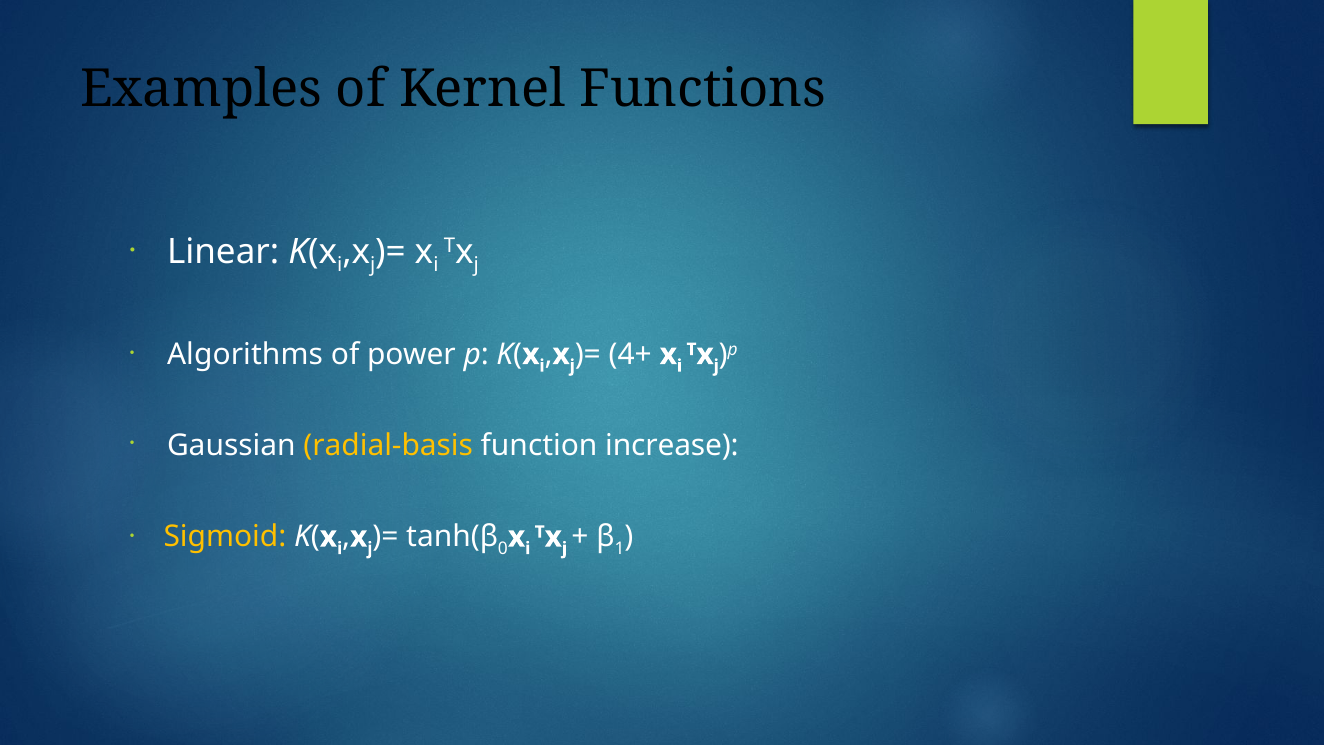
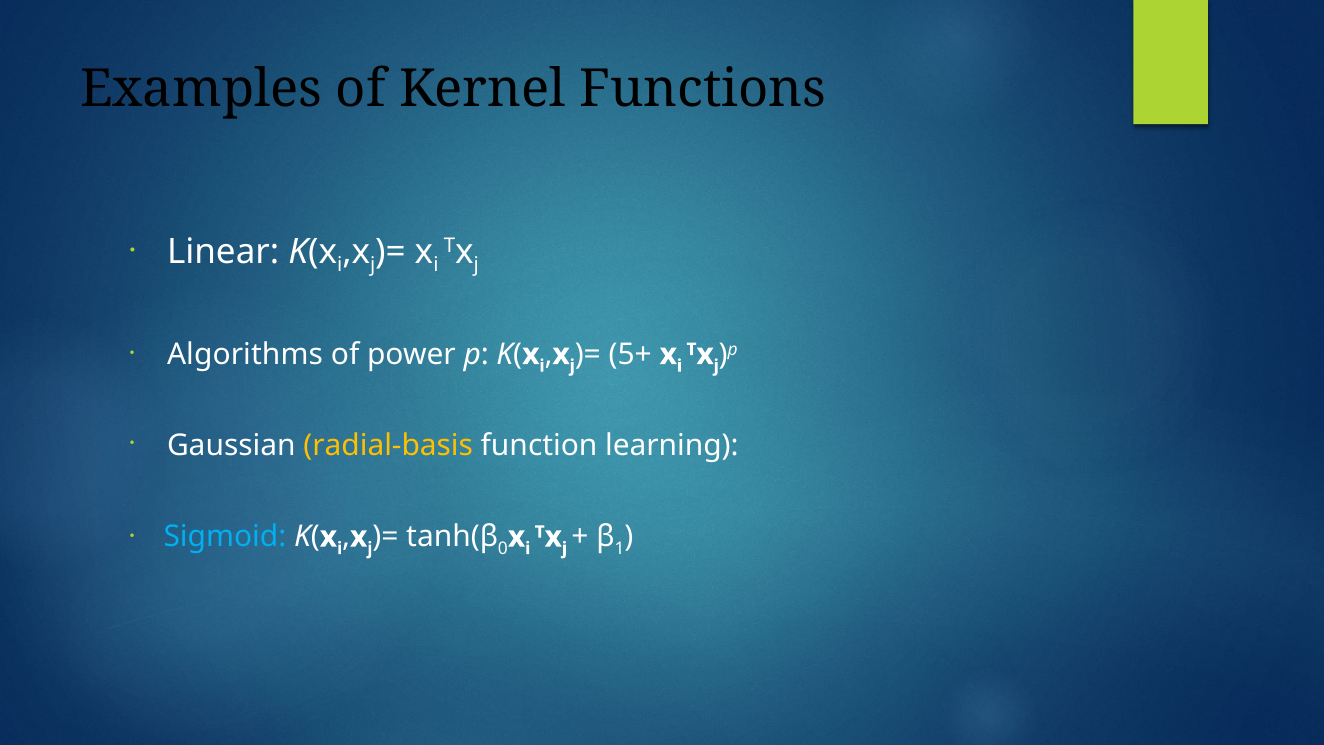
4+: 4+ -> 5+ (630, 354)
increase: increase -> learning (672, 446)
Sigmoid colour: yellow -> light blue (225, 537)
